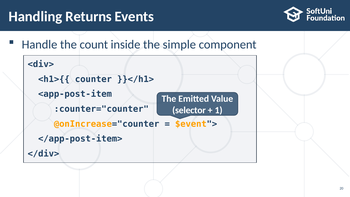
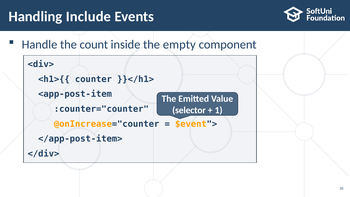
Returns: Returns -> Include (88, 17)
simple: simple -> empty (179, 44)
